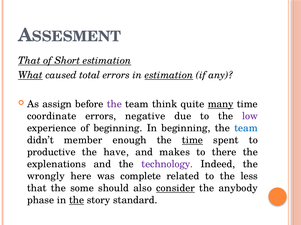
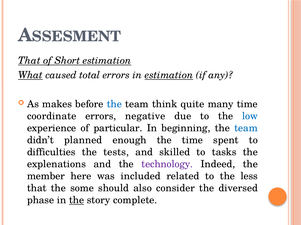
assign: assign -> makes (57, 105)
the colour: purple -> blue (114, 105)
many underline: present -> none (221, 105)
low colour: purple -> blue (250, 117)
of beginning: beginning -> particular (118, 129)
member: member -> planned (83, 141)
time underline: present -> none (192, 141)
productive: productive -> difficulties (51, 153)
have: have -> tests (116, 153)
makes: makes -> skilled (175, 153)
there: there -> tasks (224, 153)
wrongly: wrongly -> member (46, 177)
complete: complete -> included (141, 177)
consider underline: present -> none (176, 189)
anybody: anybody -> diversed (238, 189)
standard: standard -> complete (135, 201)
